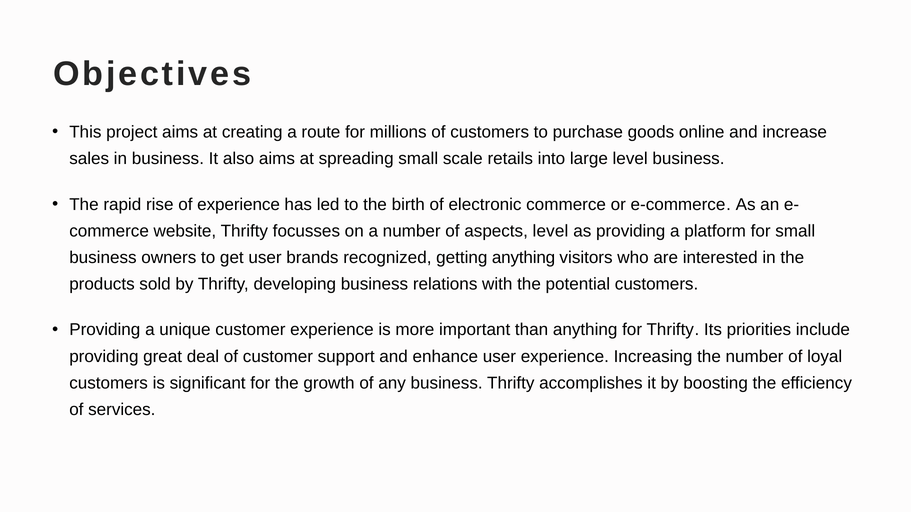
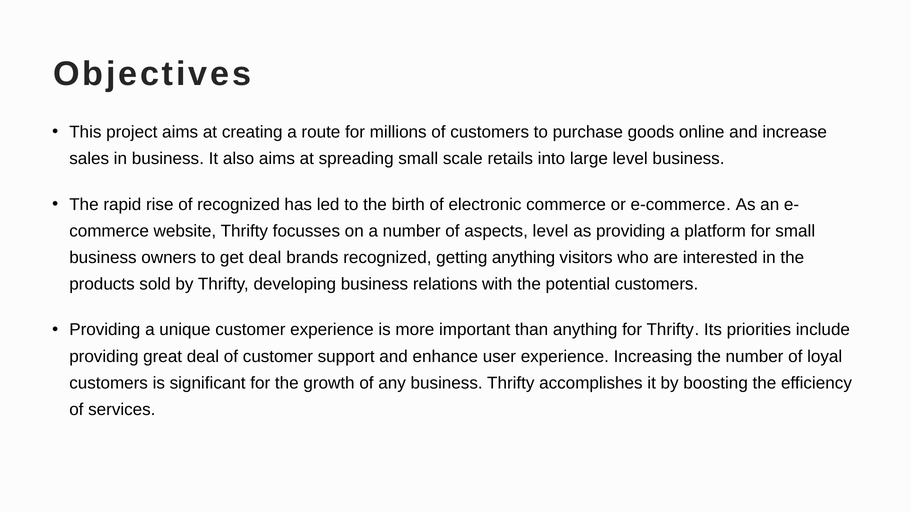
of experience: experience -> recognized (239, 205)
get user: user -> deal (265, 258)
